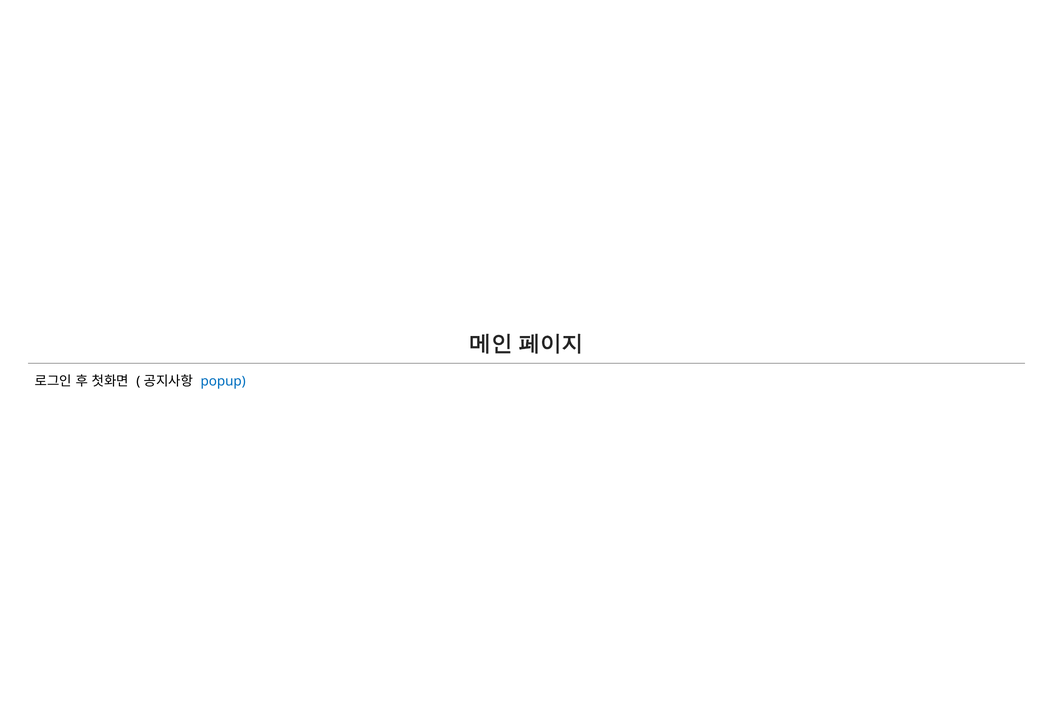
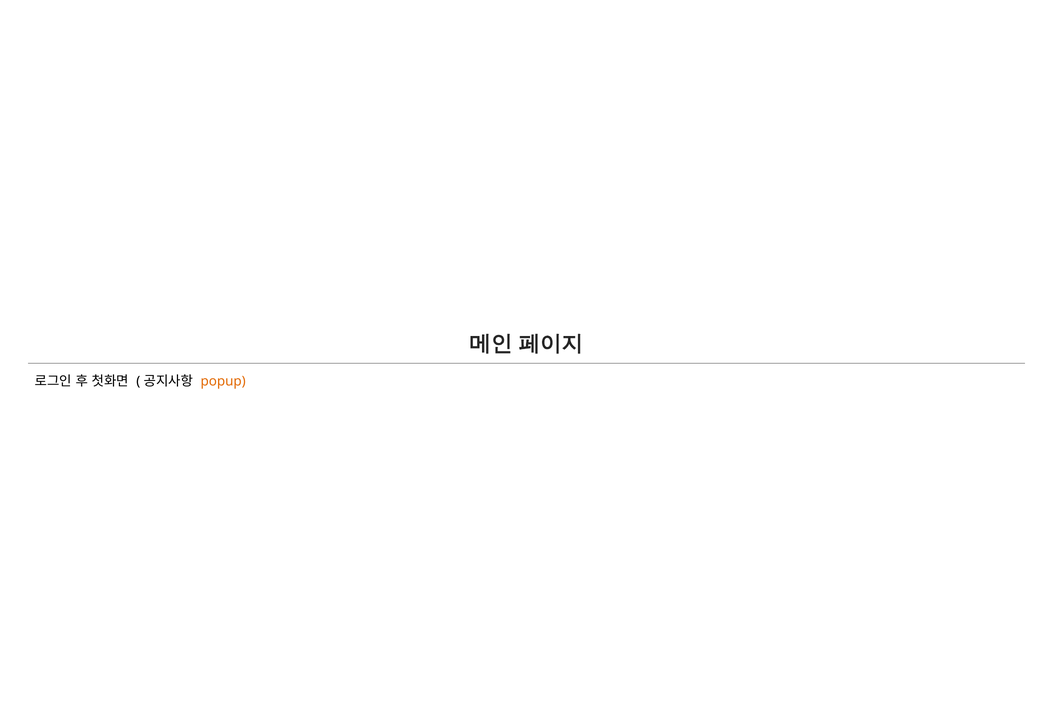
popup colour: blue -> orange (223, 381)
